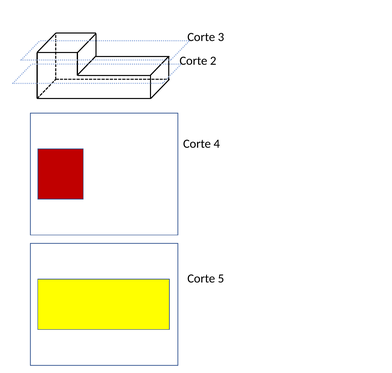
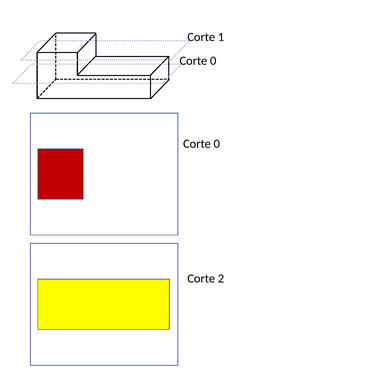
3: 3 -> 1 (221, 37)
2: 2 -> 0 (213, 61)
4: 4 -> 0 (217, 144)
5: 5 -> 2 (221, 279)
